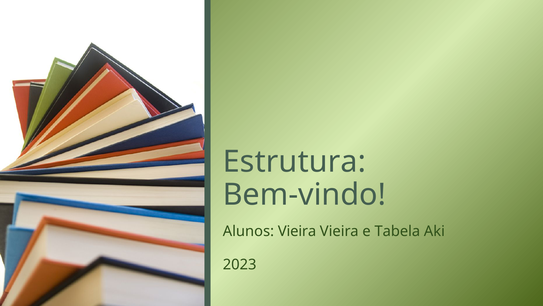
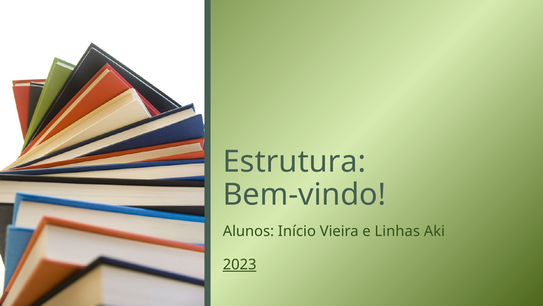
Alunos Vieira: Vieira -> Início (297, 231)
Tabela: Tabela -> Linhas (397, 231)
2023 underline: none -> present (240, 264)
